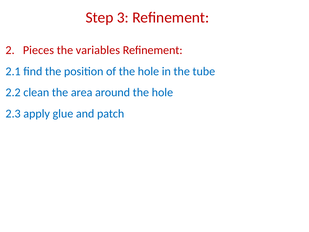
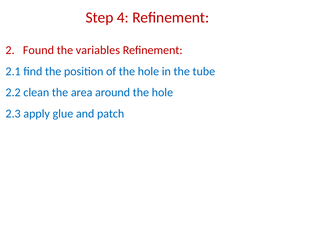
3: 3 -> 4 (123, 17)
Pieces: Pieces -> Found (38, 50)
